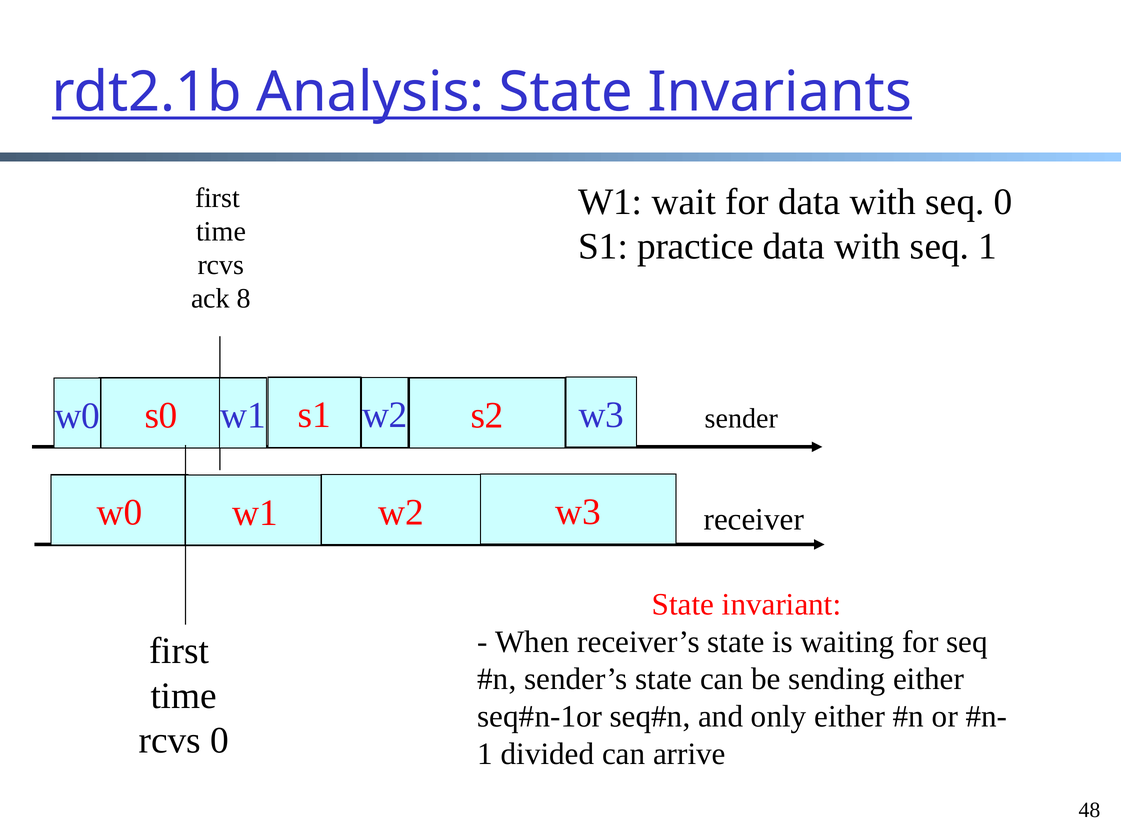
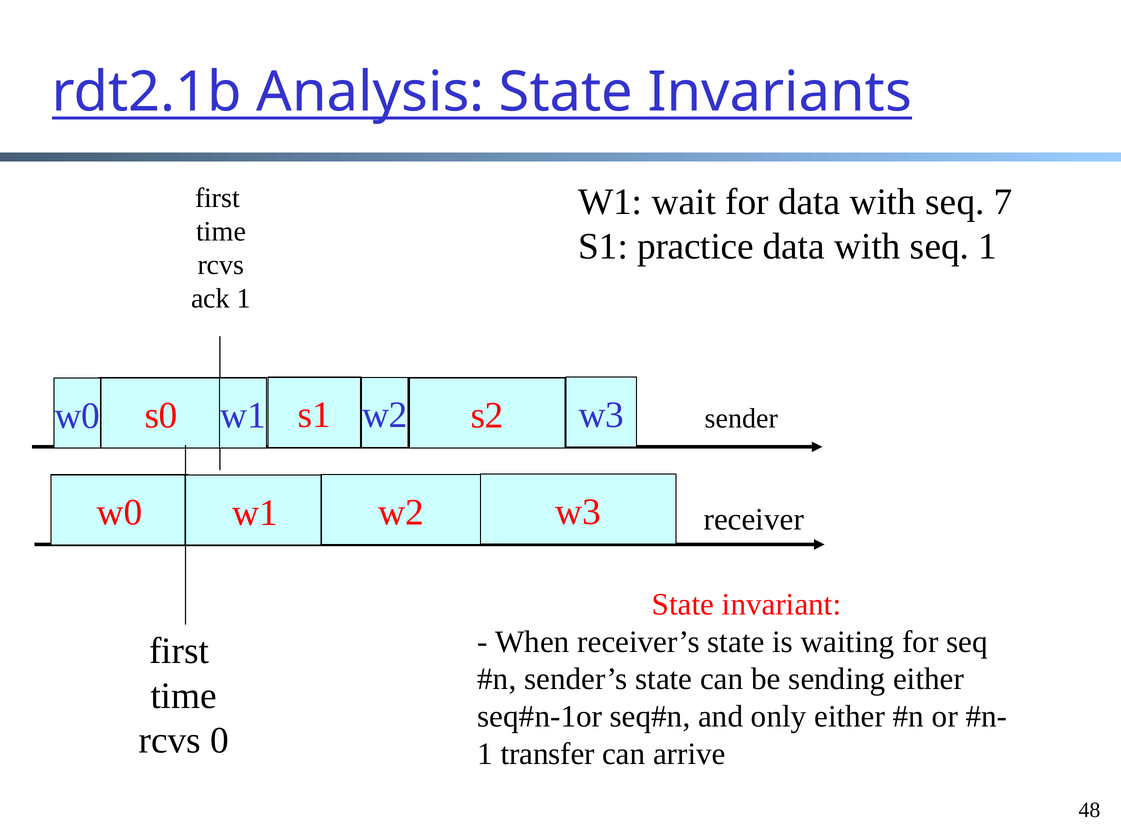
seq 0: 0 -> 7 (1003, 202)
ack 8: 8 -> 1 (244, 299)
divided: divided -> transfer (548, 755)
